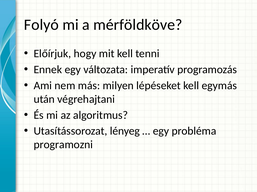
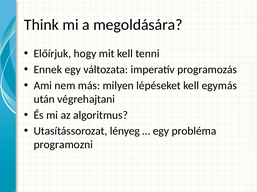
Folyó: Folyó -> Think (41, 25)
mérföldköve: mérföldköve -> megoldására (138, 25)
